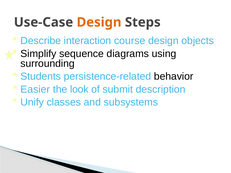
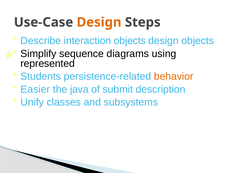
interaction course: course -> objects (130, 41)
surrounding: surrounding -> represented (48, 64)
behavior colour: black -> orange (174, 76)
look: look -> java (79, 89)
